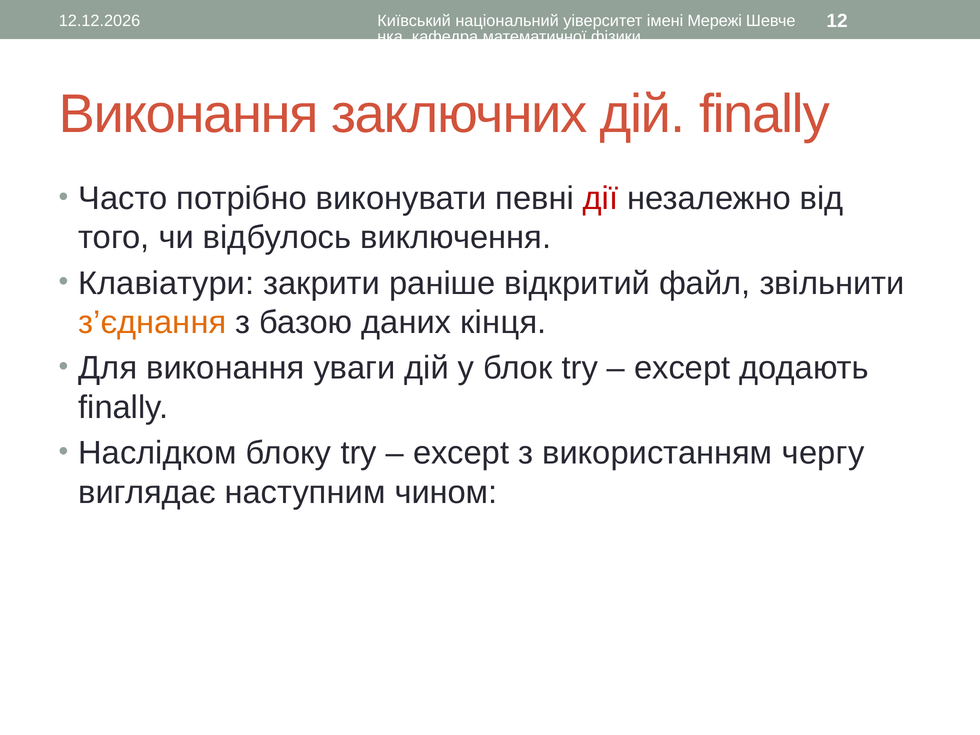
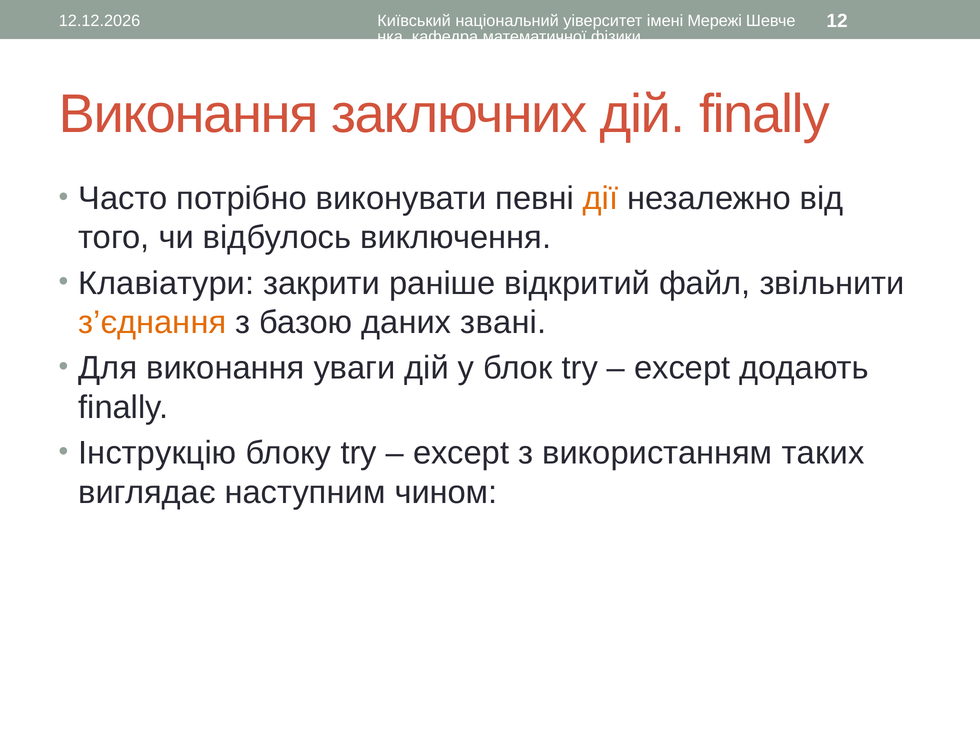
дії colour: red -> orange (601, 198)
кінця: кінця -> звані (503, 322)
Наслідком: Наслідком -> Інструкцію (157, 453)
чергу: чергу -> таких (823, 453)
